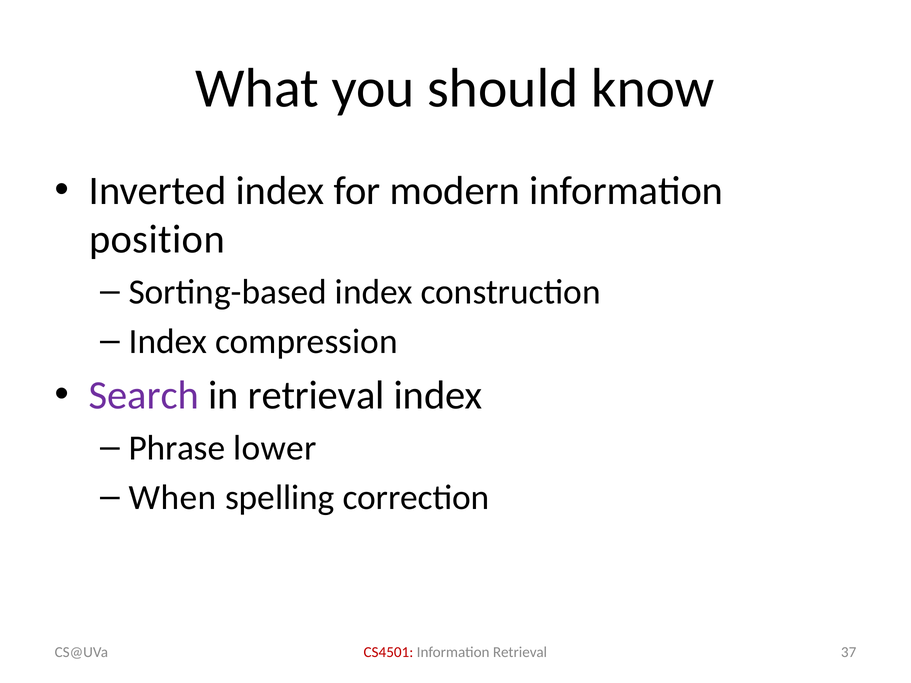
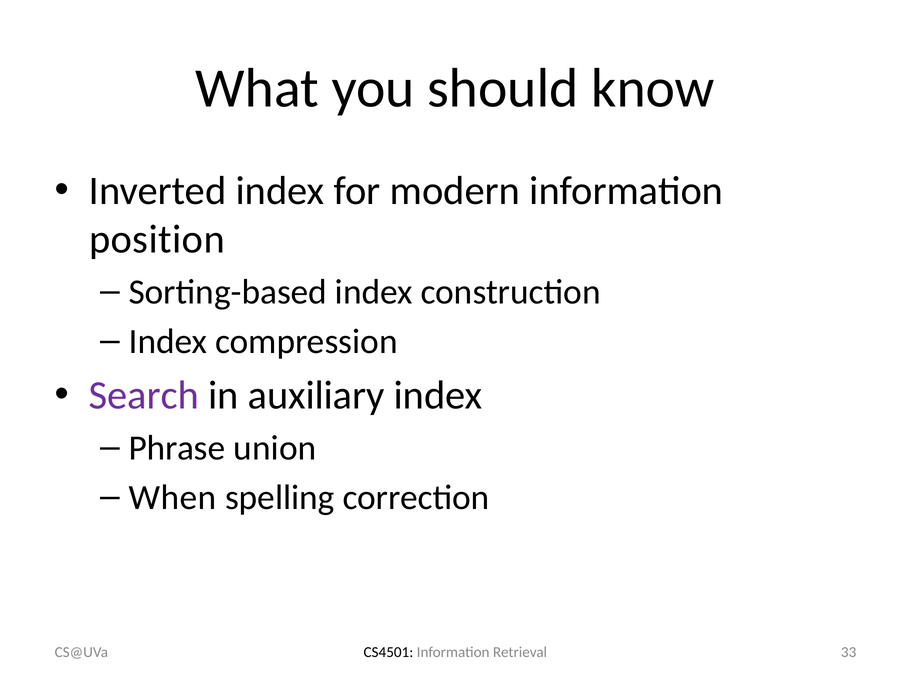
in retrieval: retrieval -> auxiliary (316, 396)
lower: lower -> union (275, 448)
CS4501 colour: red -> black (388, 652)
37: 37 -> 33 (849, 652)
